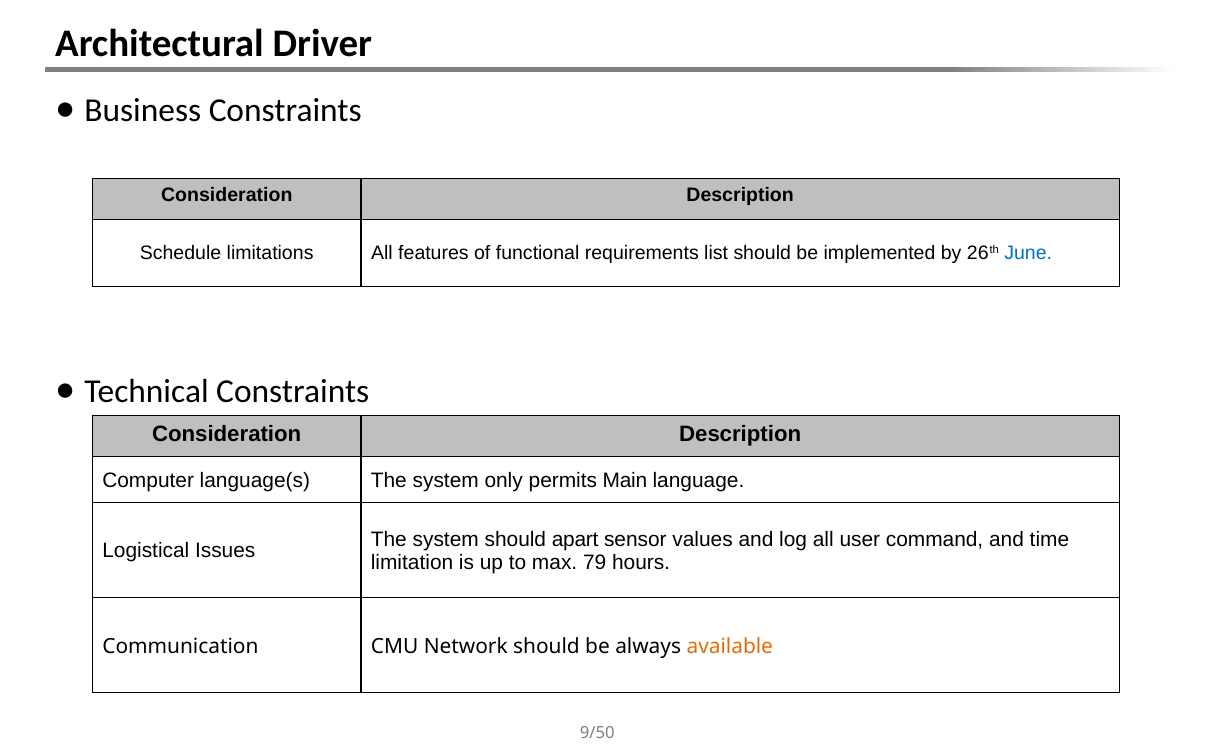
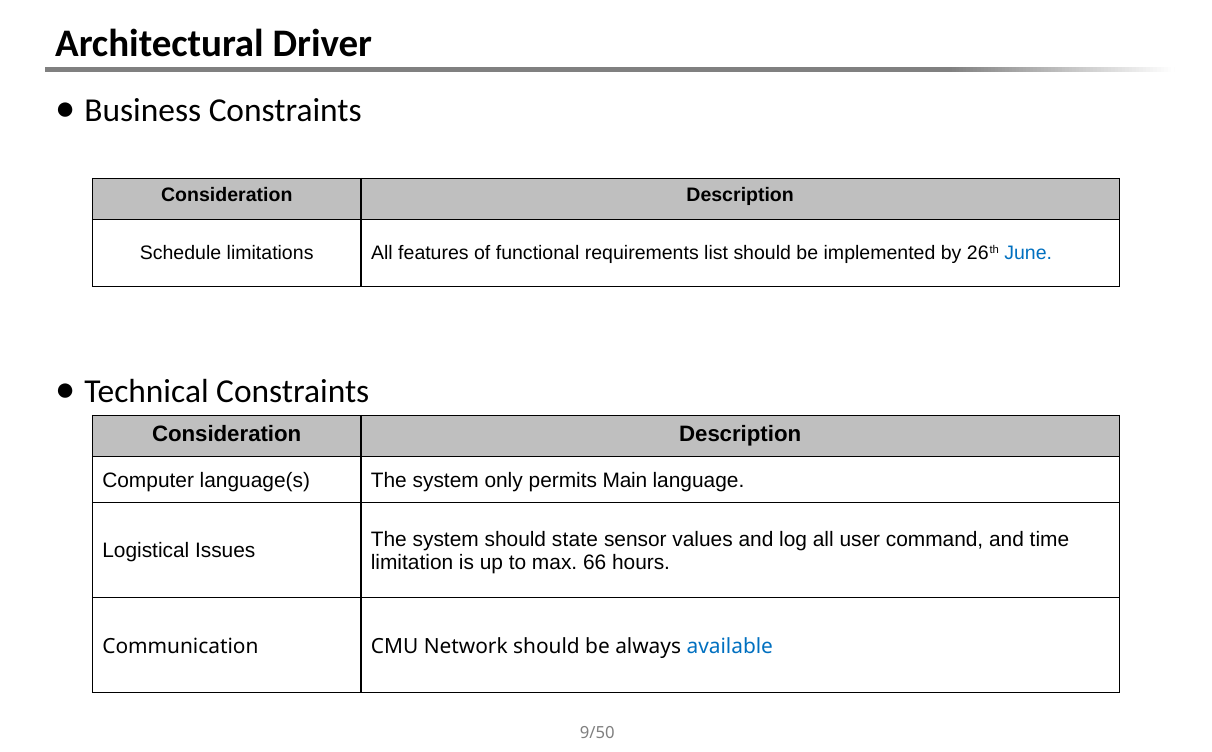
apart: apart -> state (575, 539)
79: 79 -> 66 (595, 563)
available colour: orange -> blue (730, 647)
